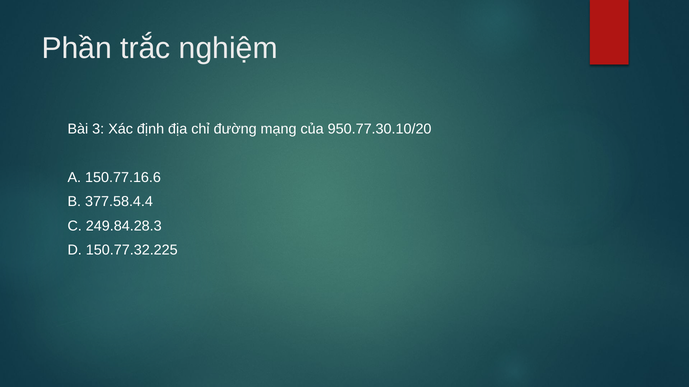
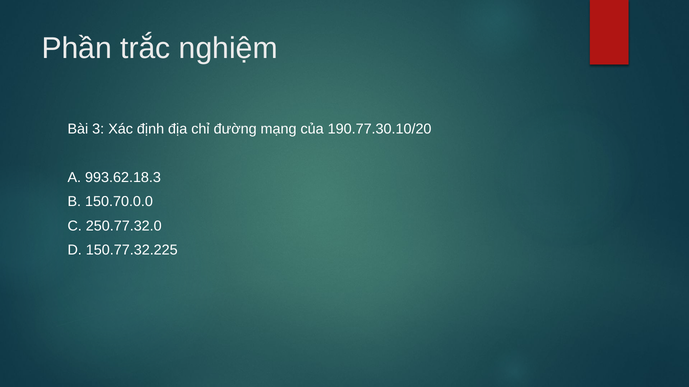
950.77.30.10/20: 950.77.30.10/20 -> 190.77.30.10/20 (380, 129)
150.77.16.6: 150.77.16.6 -> 993.62.18.3 (123, 178)
377.58.4.4: 377.58.4.4 -> 150.70.0.0 (119, 202)
249.84.28.3: 249.84.28.3 -> 250.77.32.0 (124, 226)
